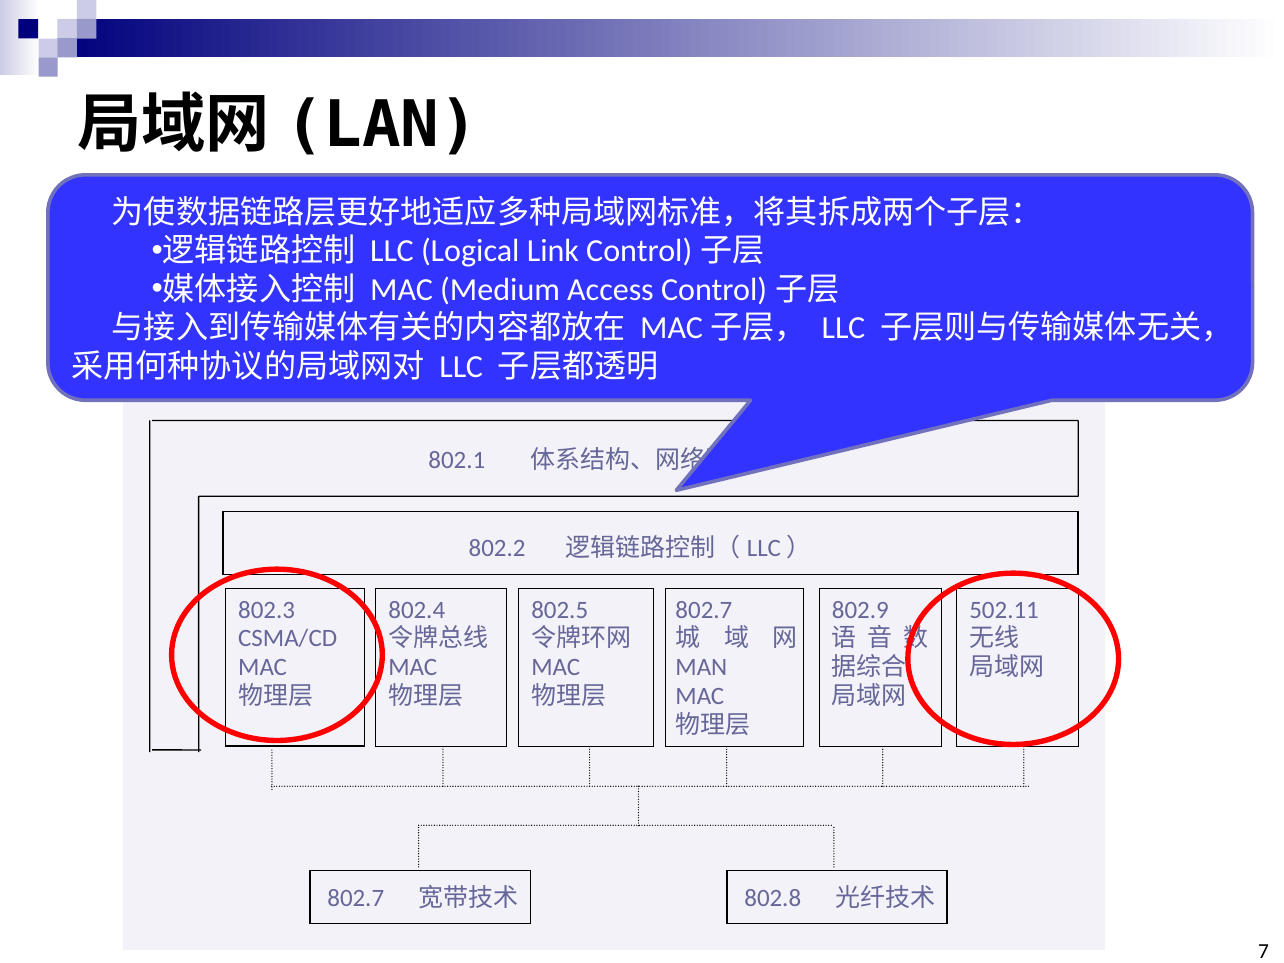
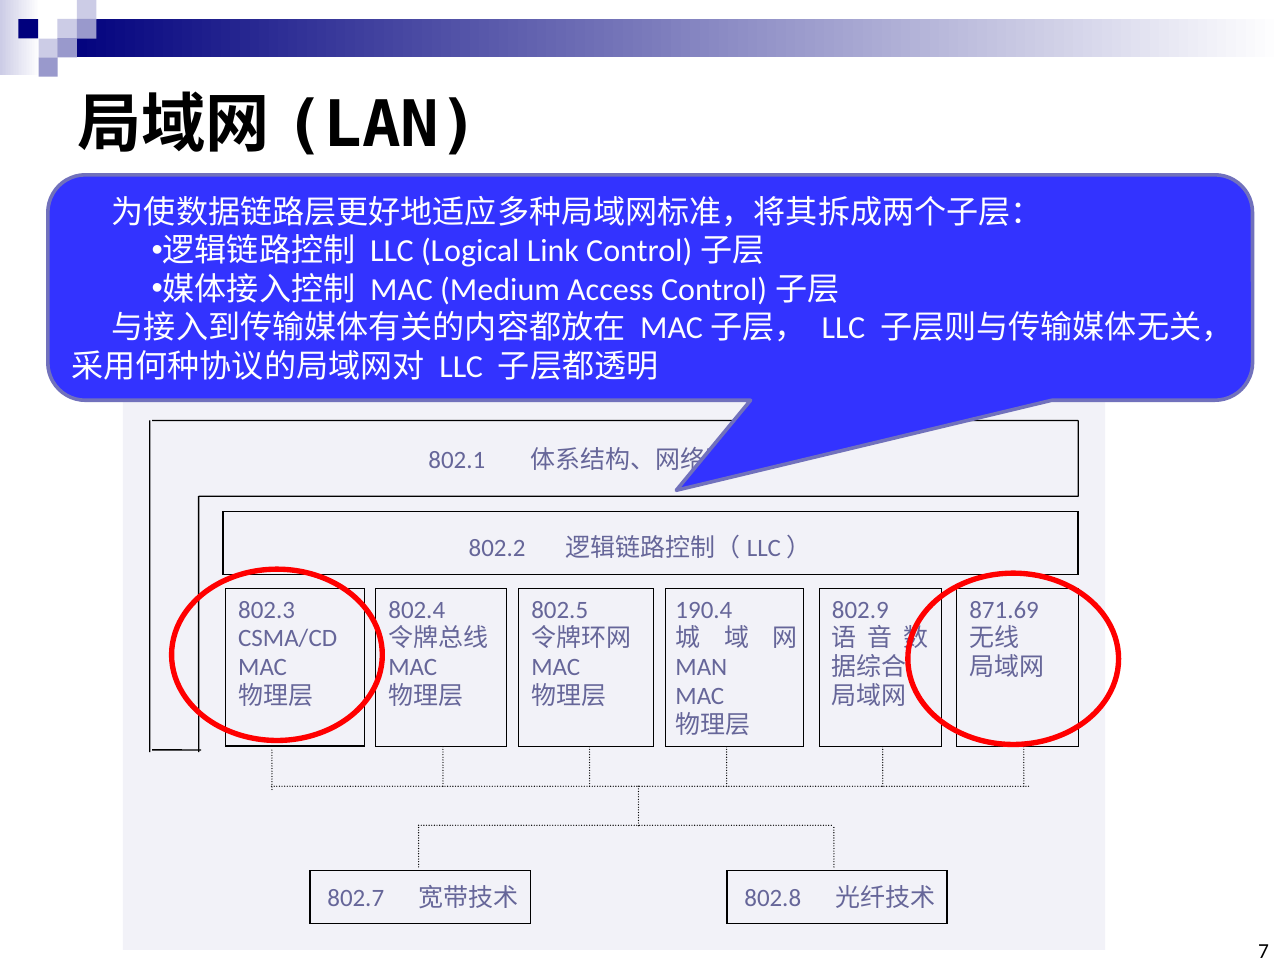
802.7: 802.7 -> 190.4 (704, 610)
502.11: 502.11 -> 871.69 (1004, 610)
